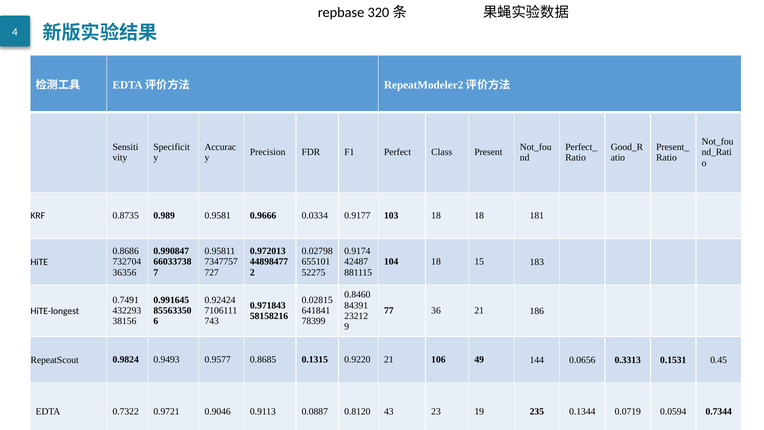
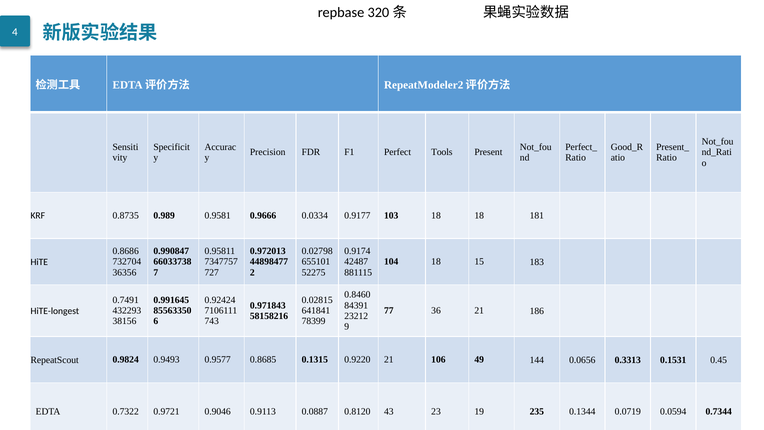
Class: Class -> Tools (442, 152)
